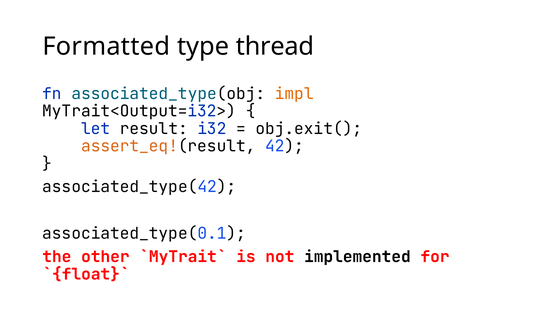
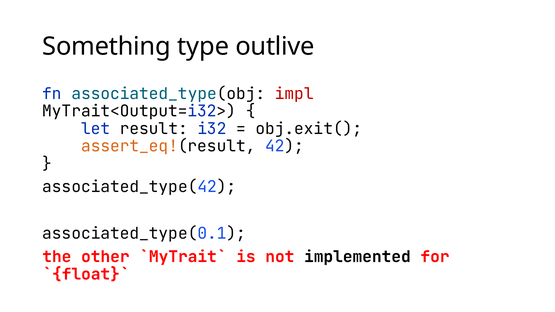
Formatted: Formatted -> Something (107, 47)
thread: thread -> outlive (275, 47)
impl colour: orange -> red (294, 94)
